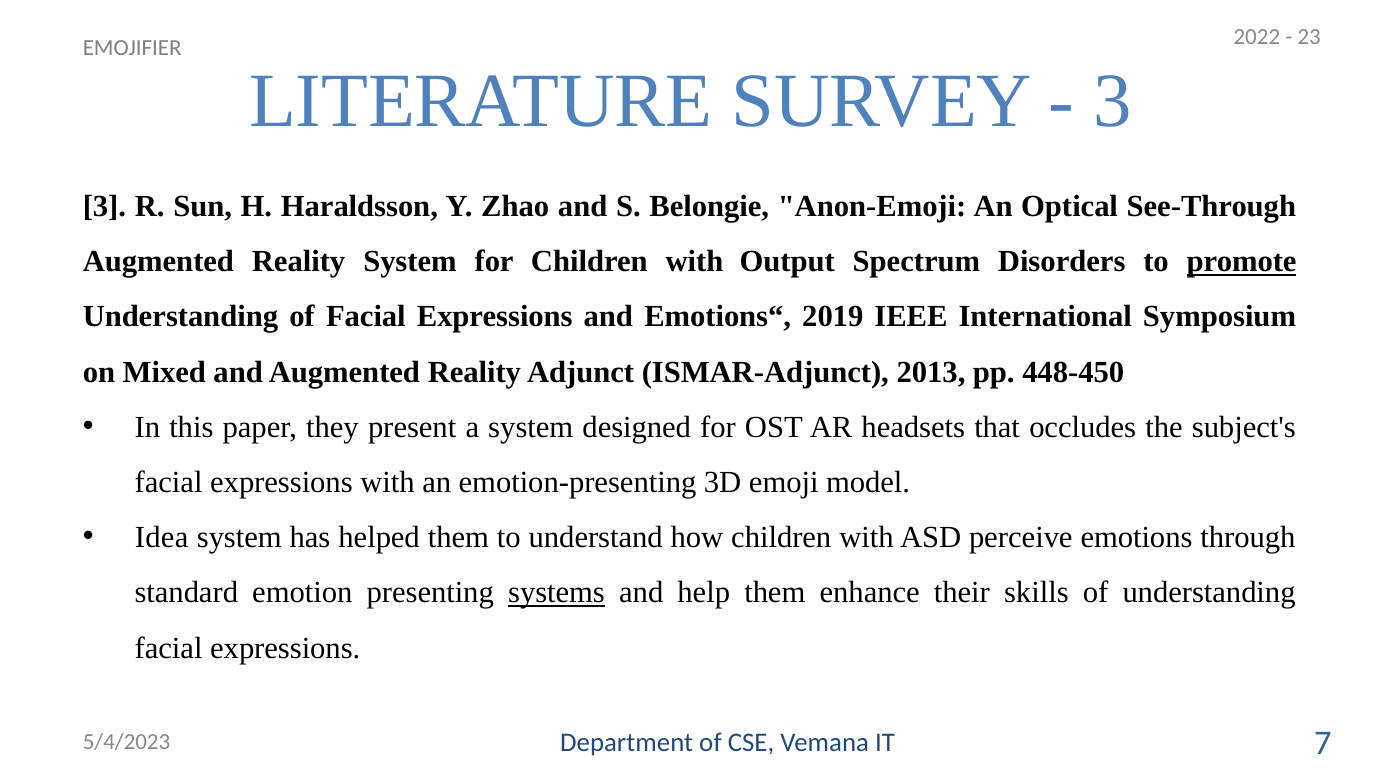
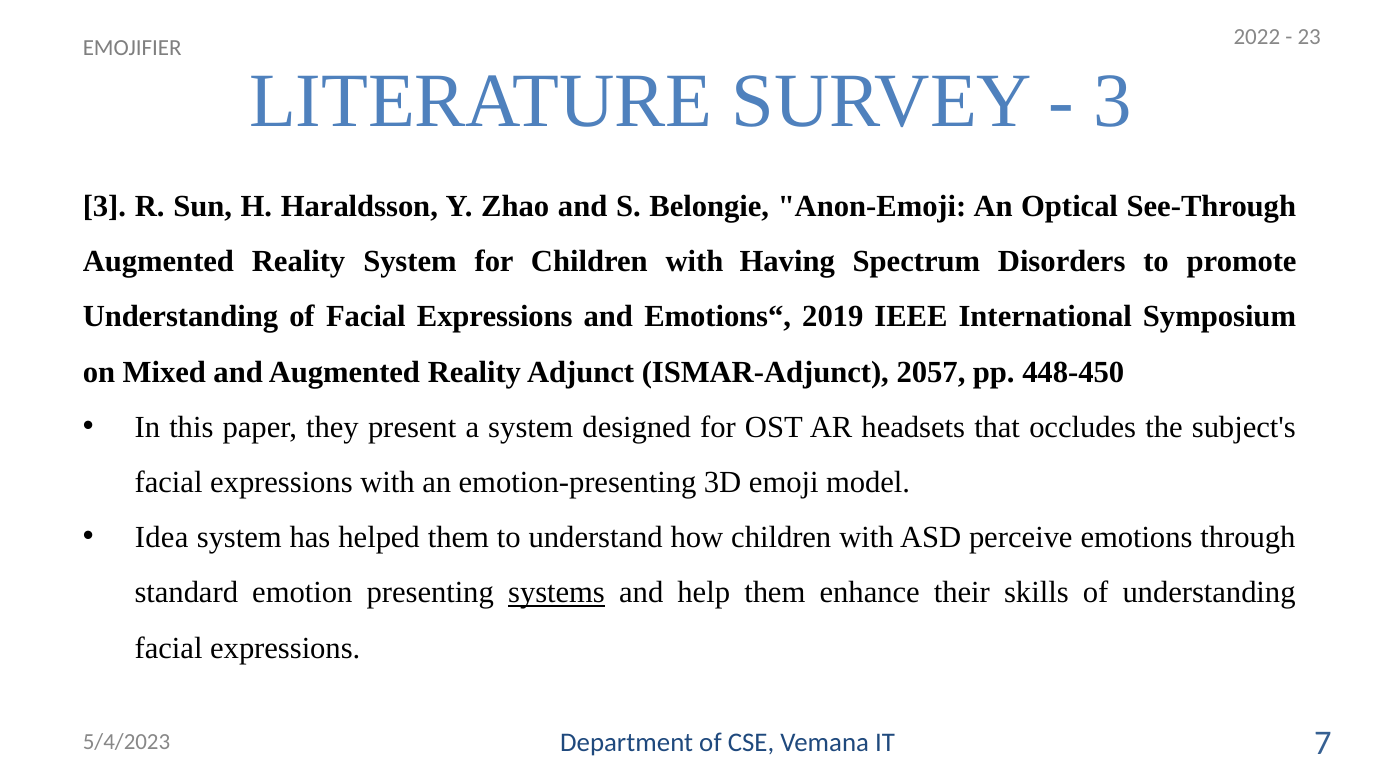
Output: Output -> Having (787, 262)
promote underline: present -> none (1242, 262)
2013: 2013 -> 2057 (931, 372)
